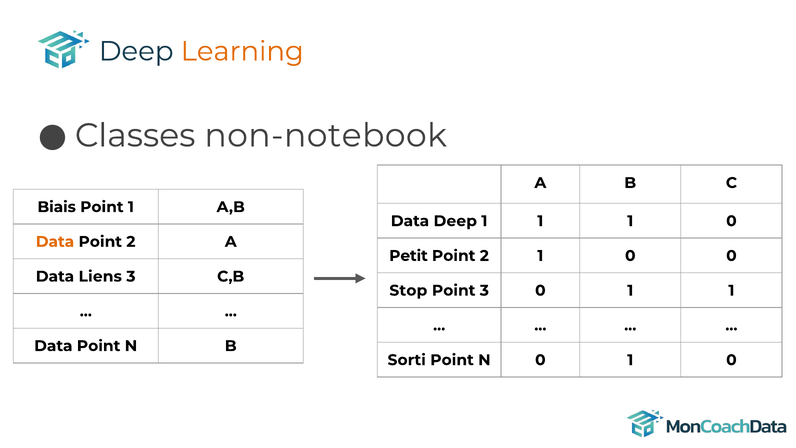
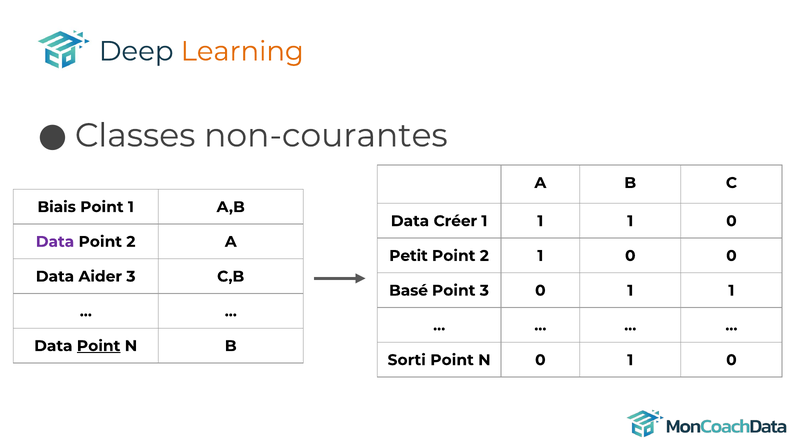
non-notebook: non-notebook -> non-courantes (326, 135)
Data Deep: Deep -> Créer (455, 221)
Data colour: orange -> purple (55, 242)
Liens: Liens -> Aider (100, 276)
Stop: Stop -> Basé (408, 290)
Point underline: none -> present (99, 346)
